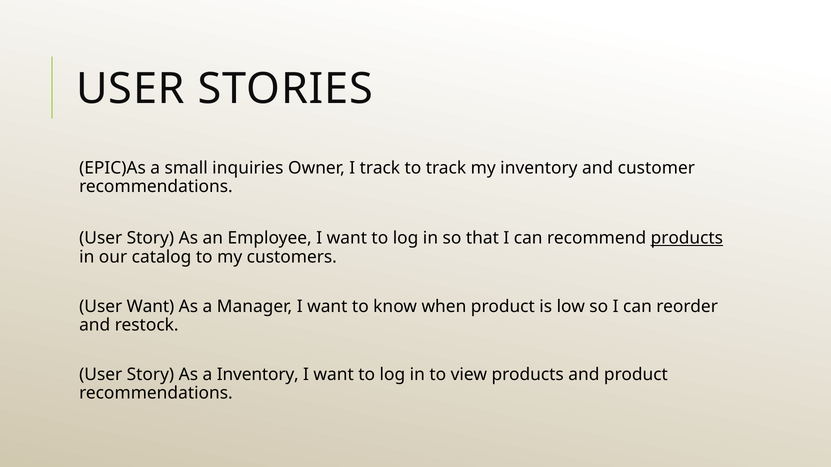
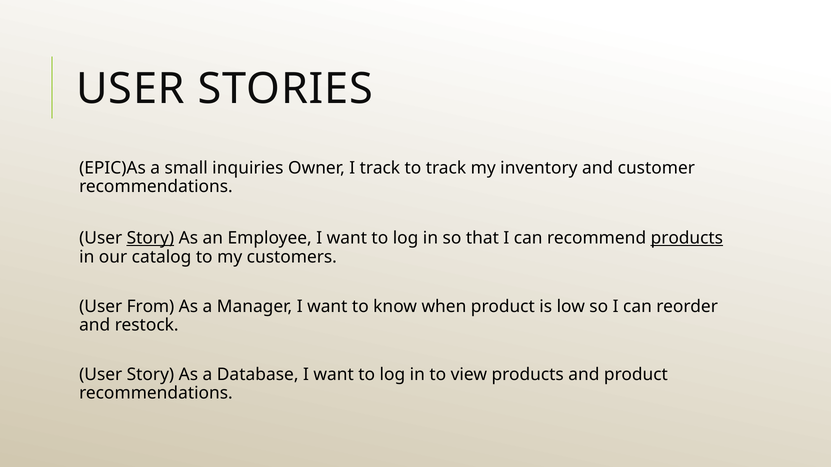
Story underline: none -> present (150, 238)
User Want: Want -> From (150, 307)
a Inventory: Inventory -> Database (258, 375)
